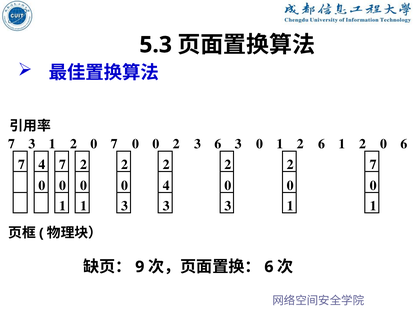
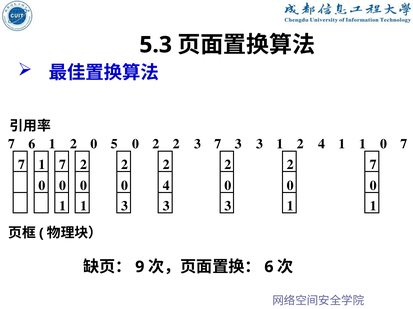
7 3: 3 -> 6 (32, 144)
0 7: 7 -> 5 (114, 144)
0 0: 0 -> 2 (156, 144)
3 6: 6 -> 7 (218, 144)
0: 0 -> 3 (260, 144)
6: 6 -> 4 (322, 144)
2: 2 -> 1 (362, 144)
0 6: 6 -> 7 (404, 144)
7 4: 4 -> 1 (42, 165)
